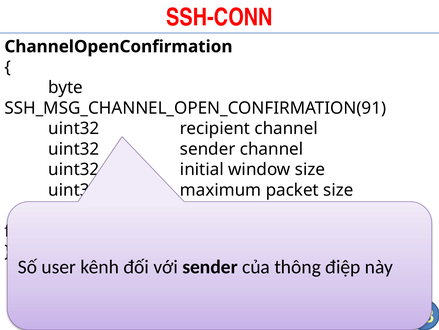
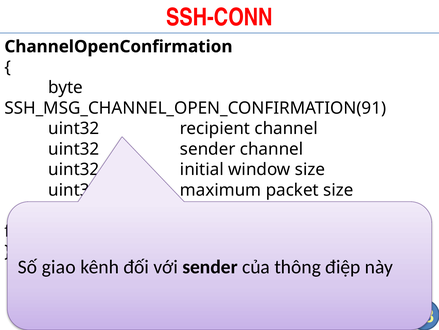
user: user -> giao (59, 267)
